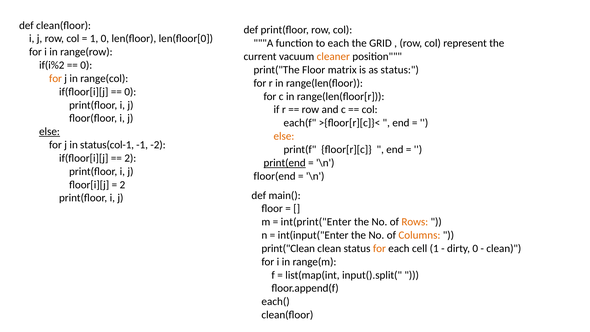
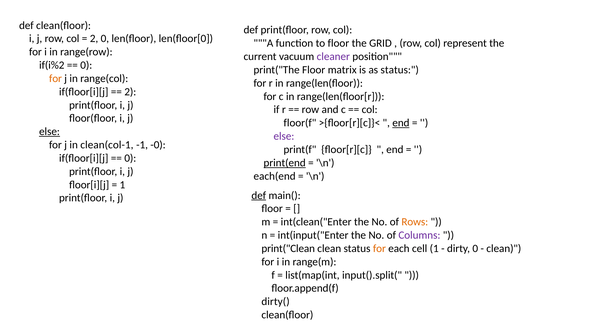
1: 1 -> 2 (94, 39)
to each: each -> floor (338, 43)
cleaner colour: orange -> purple (333, 57)
0: 0 -> 2 (130, 92)
each(f: each(f -> floor(f (300, 123)
end underline: none -> present (401, 123)
else colour: orange -> purple (284, 136)
status(col-1: status(col-1 -> clean(col-1 (107, 145)
-2: -2 -> -0 (158, 145)
2: 2 -> 0 (130, 158)
floor(end: floor(end -> each(end (275, 176)
2: 2 -> 1 (122, 185)
def underline: none -> present (259, 195)
int(print("Enter: int(print("Enter -> int(clean("Enter (316, 222)
Columns colour: orange -> purple (419, 235)
each(: each( -> dirty( (276, 301)
